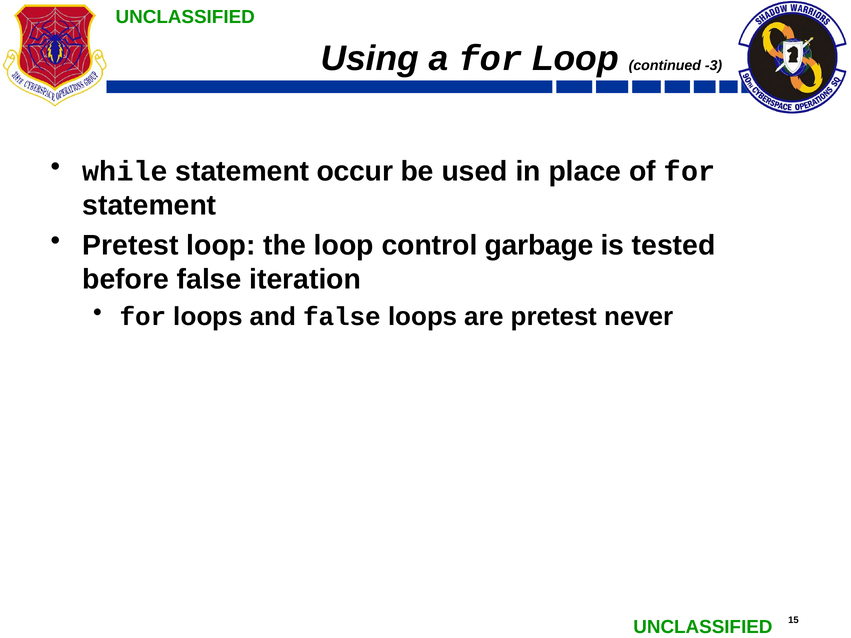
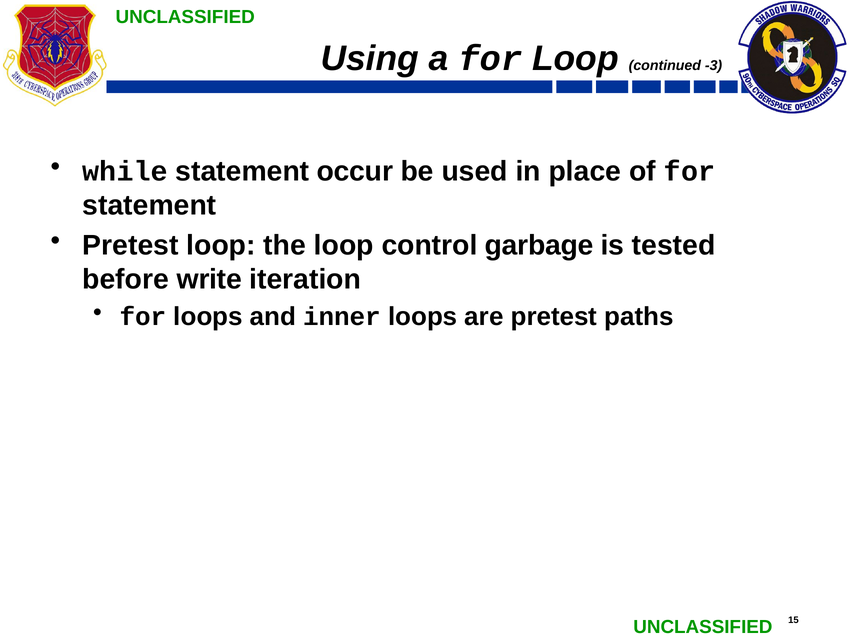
before false: false -> write (209, 279)
and false: false -> inner (342, 317)
never: never -> paths (639, 317)
